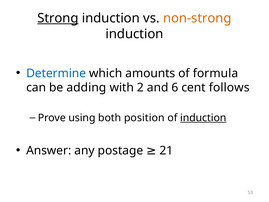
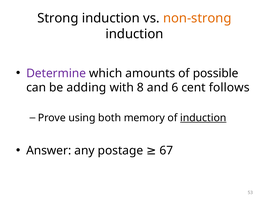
Strong underline: present -> none (58, 18)
Determine colour: blue -> purple (56, 73)
formula: formula -> possible (216, 73)
2: 2 -> 8 (140, 88)
position: position -> memory (144, 118)
21: 21 -> 67 (166, 150)
